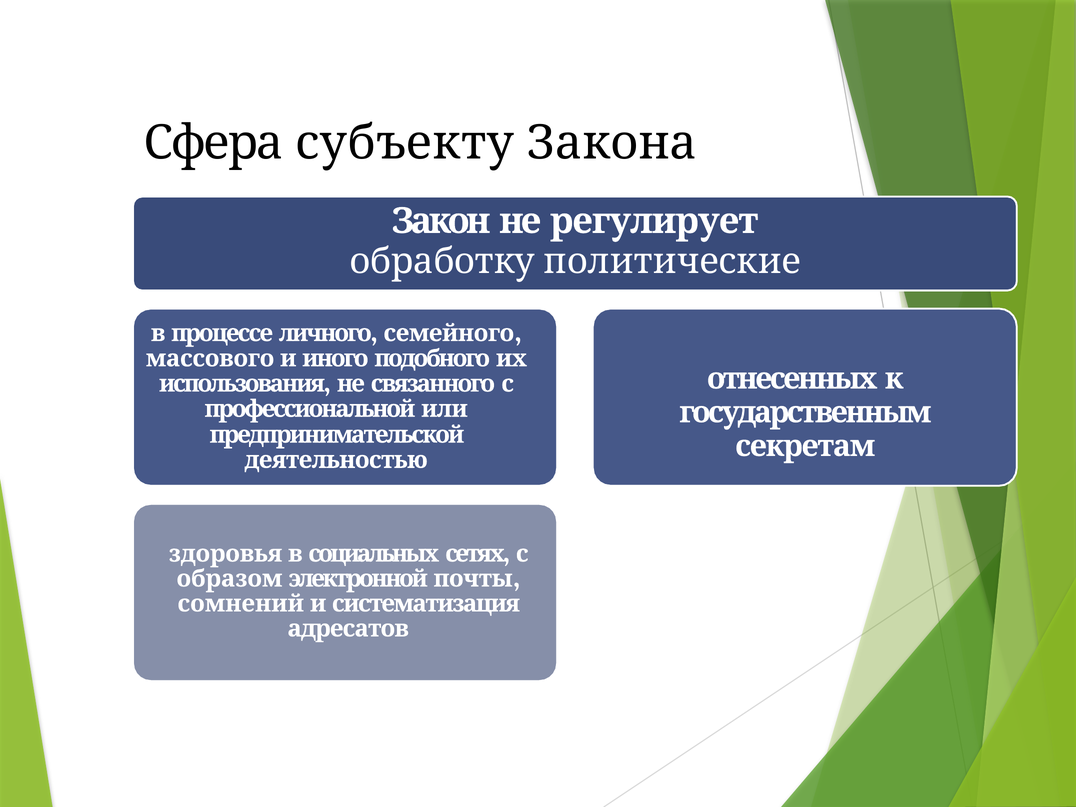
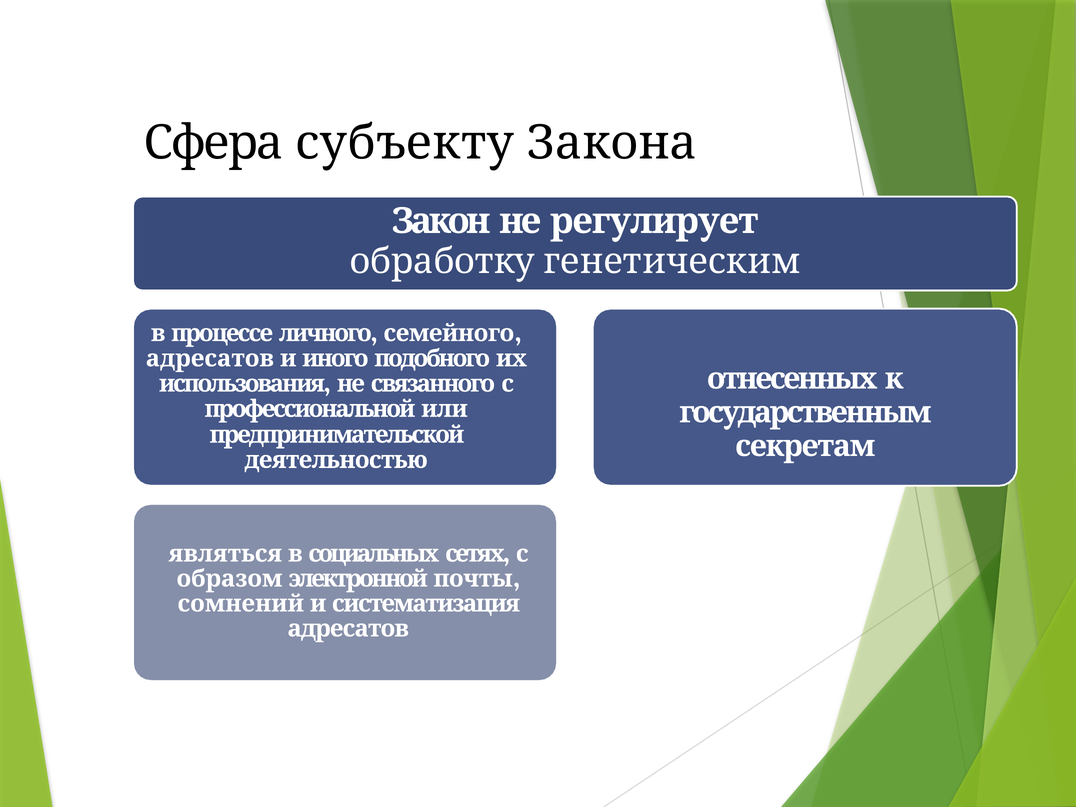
политические: политические -> генетическим (672, 262)
массового: массового -> адресатов (210, 358)
здоровья: здоровья -> являться (225, 554)
